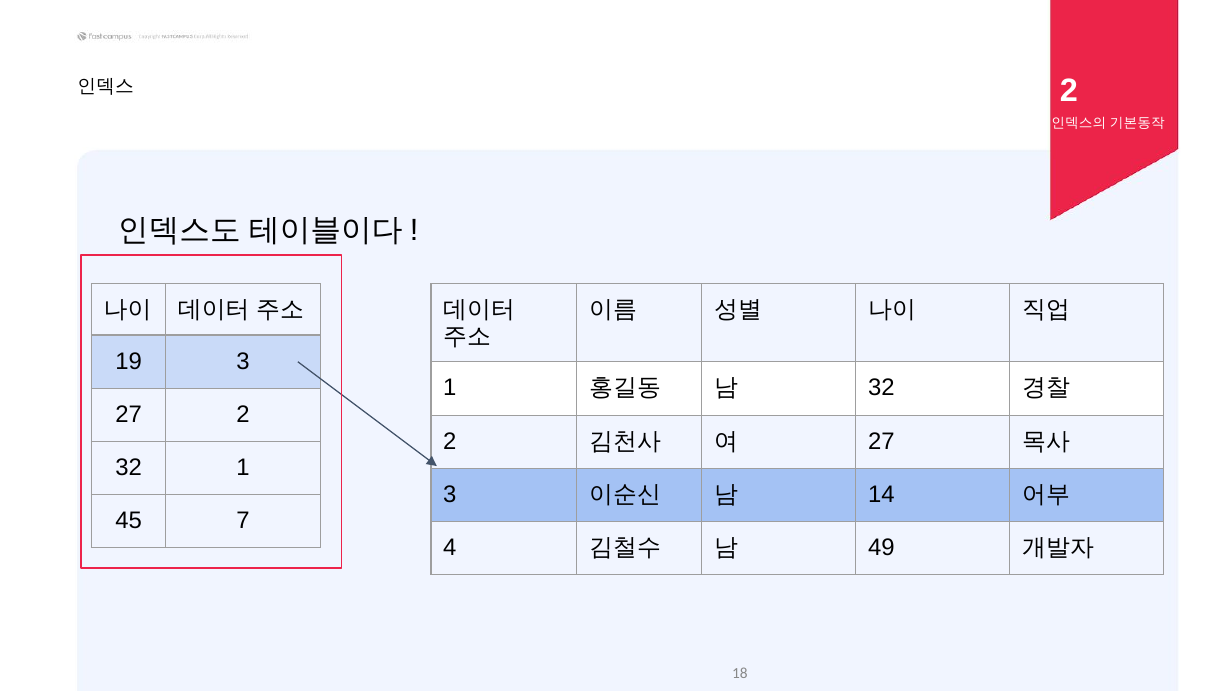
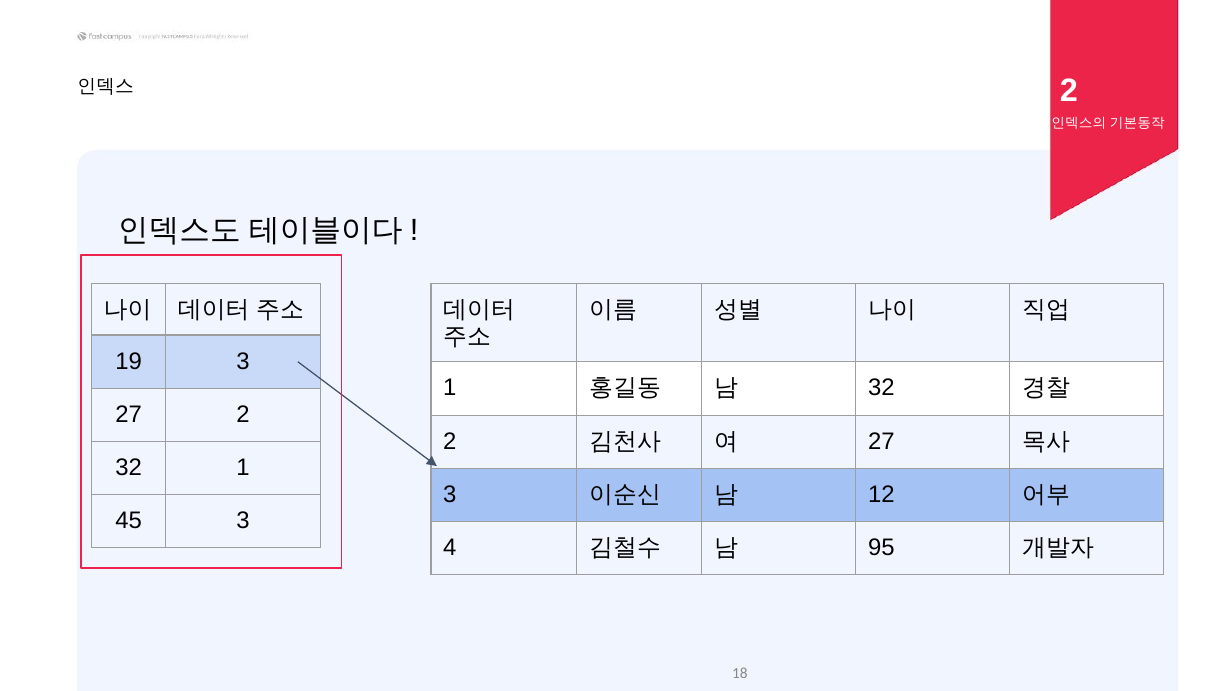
14: 14 -> 12 (881, 494)
45 7: 7 -> 3 (243, 521)
49: 49 -> 95 (881, 547)
